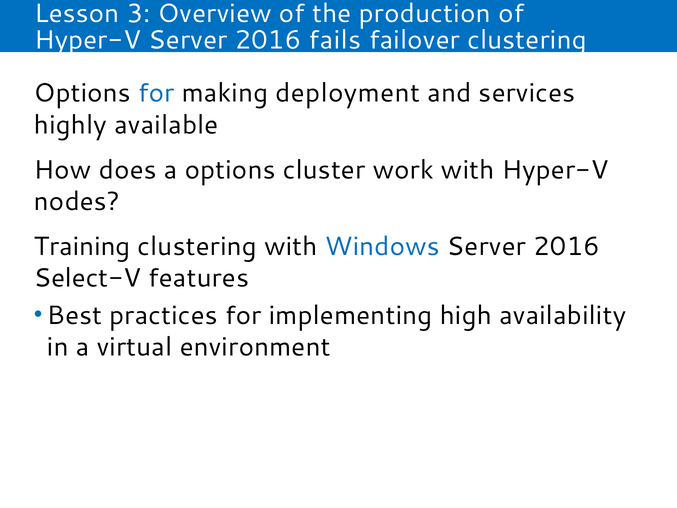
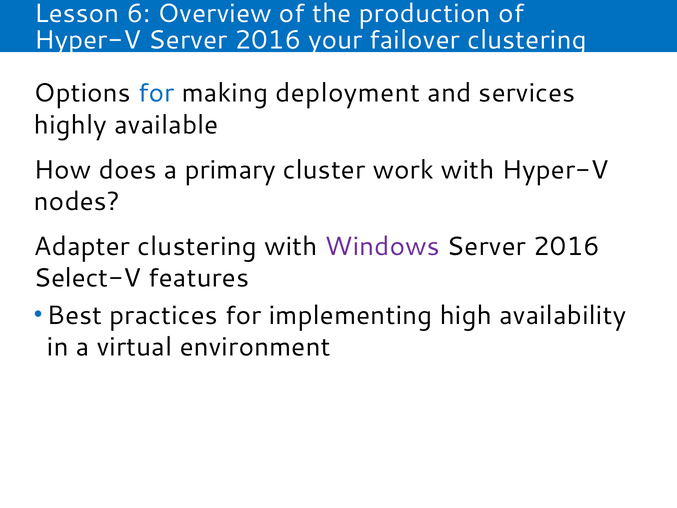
3: 3 -> 6 (139, 13)
fails: fails -> your (335, 40)
a options: options -> primary (230, 170)
Training: Training -> Adapter (82, 246)
Windows colour: blue -> purple (382, 246)
